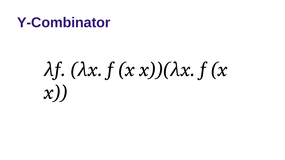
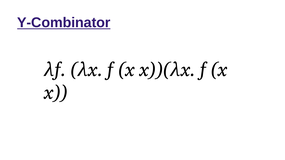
Y-Combinator underline: none -> present (64, 23)
